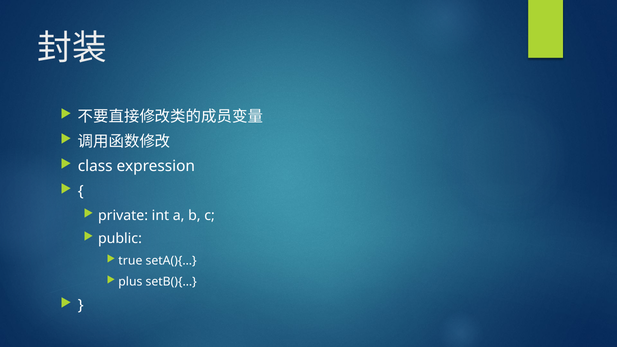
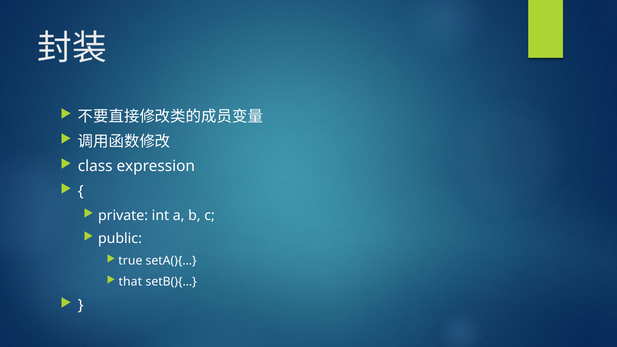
plus: plus -> that (130, 282)
